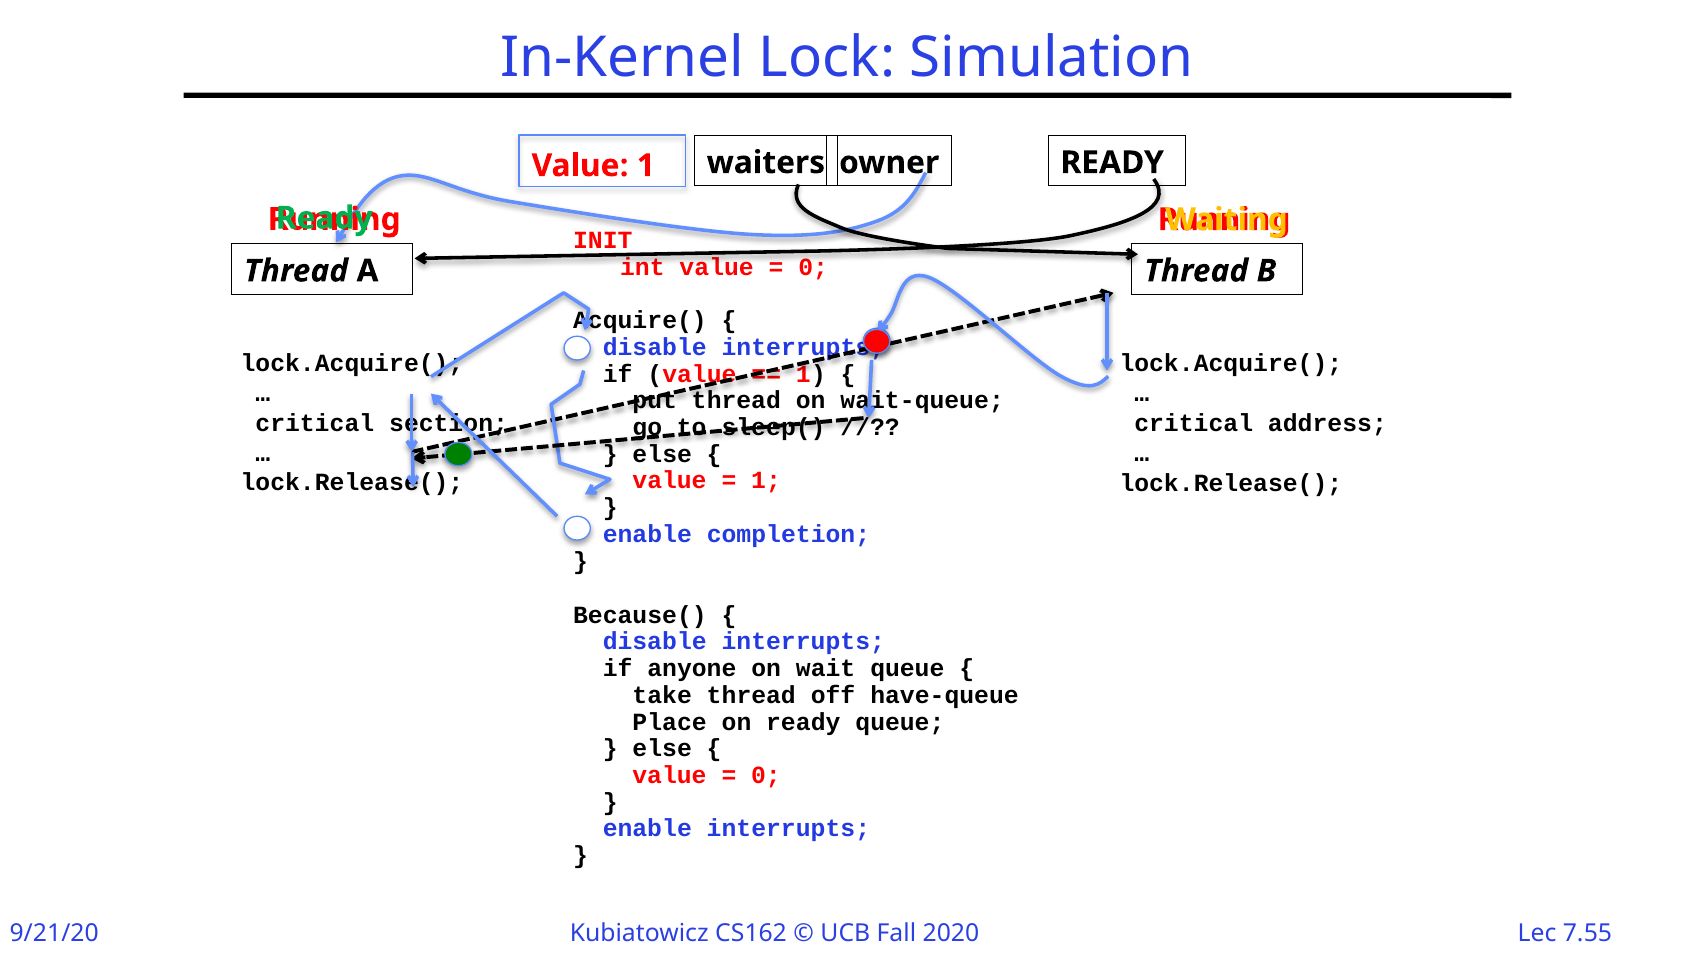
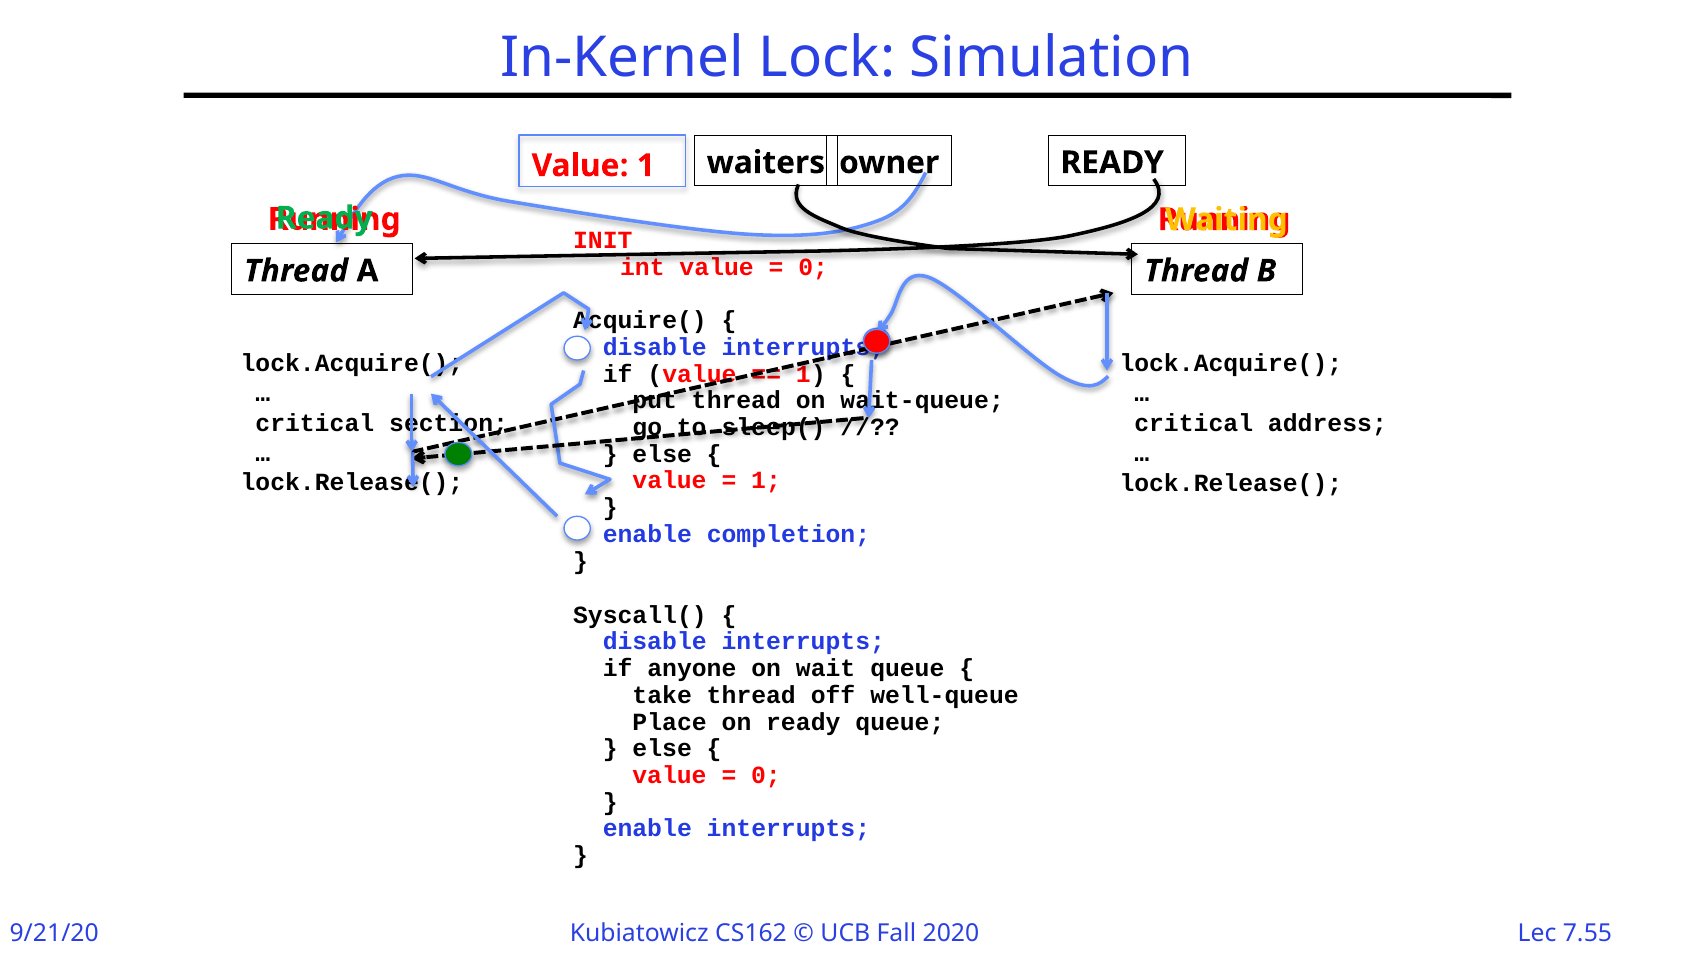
Because(: Because( -> Syscall( (640, 615)
have-queue: have-queue -> well-queue (945, 696)
